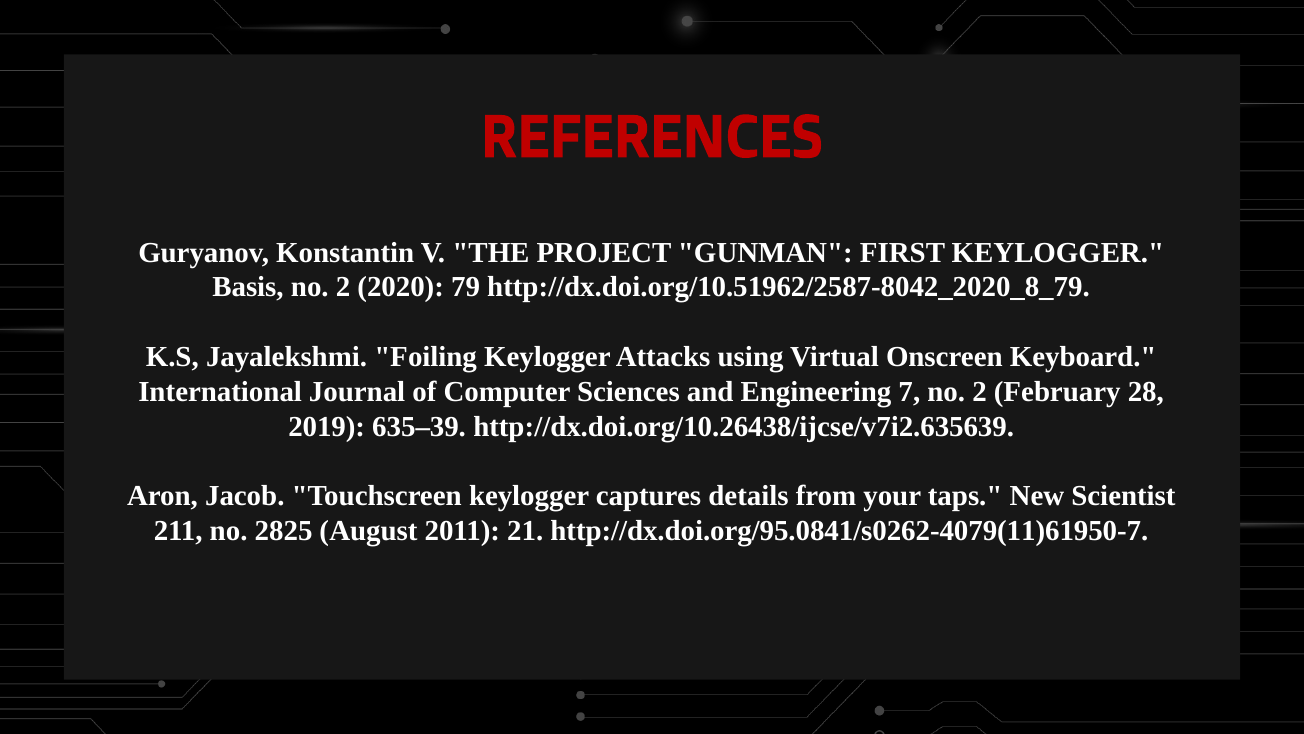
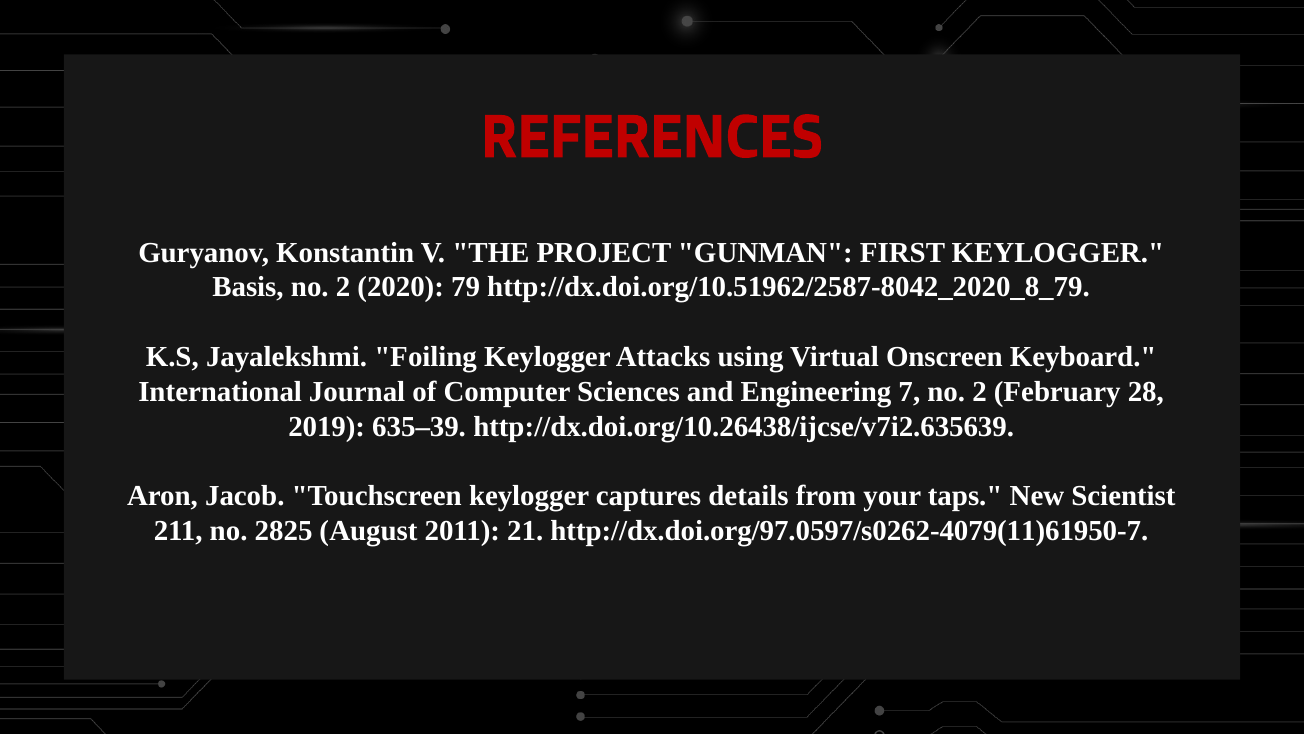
http://dx.doi.org/95.0841/s0262-4079(11)61950-7: http://dx.doi.org/95.0841/s0262-4079(11)61950-7 -> http://dx.doi.org/97.0597/s0262-4079(11)61950-7 (849, 530)
